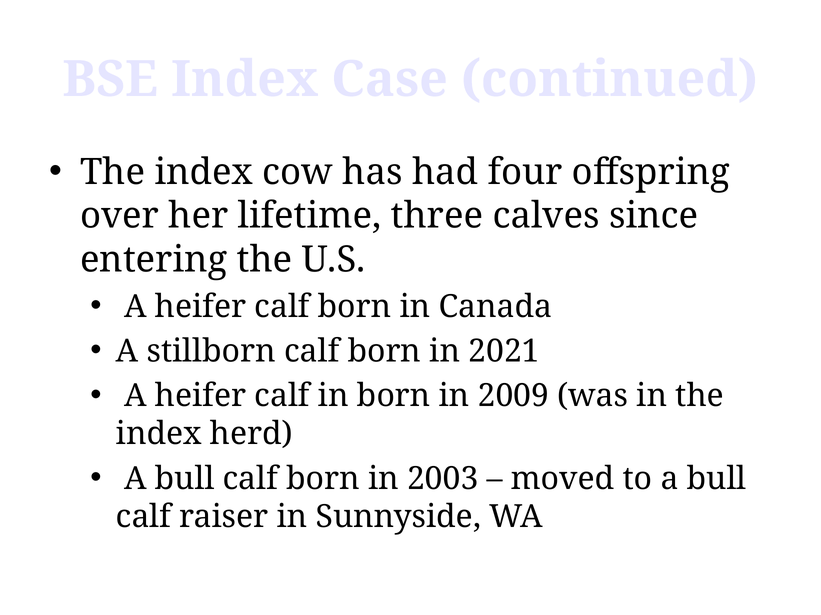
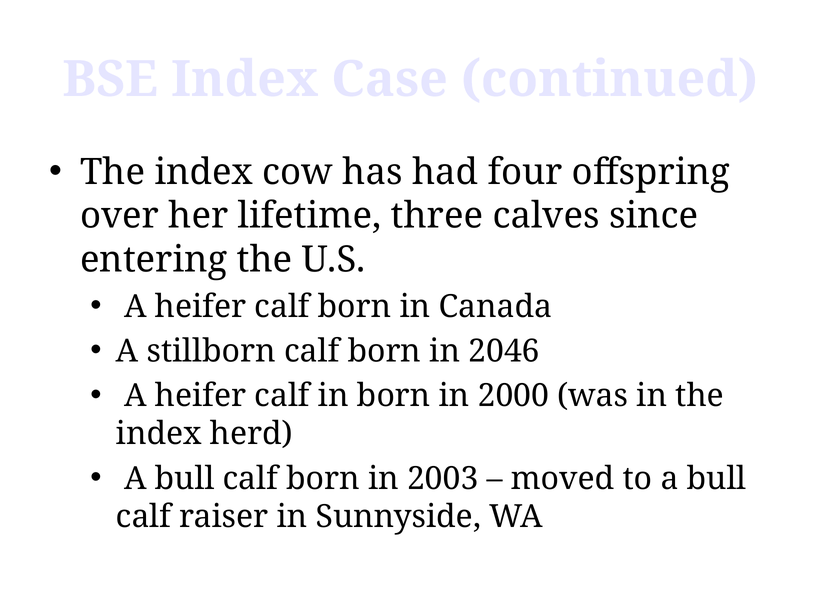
2021: 2021 -> 2046 (504, 352)
2009: 2009 -> 2000 (513, 396)
